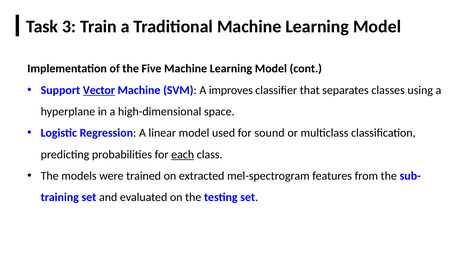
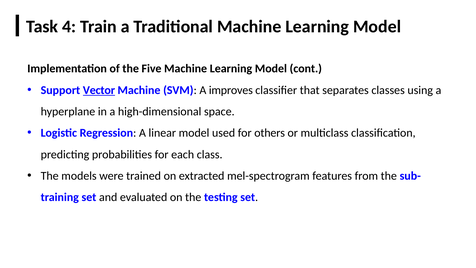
3: 3 -> 4 (69, 27)
sound: sound -> others (270, 133)
each underline: present -> none (183, 154)
